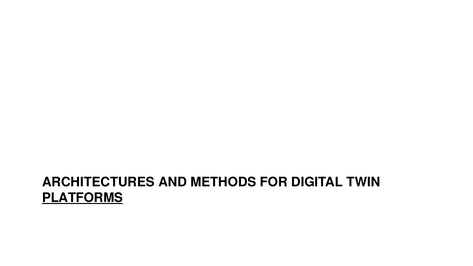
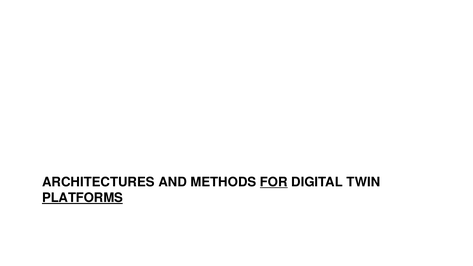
FOR underline: none -> present (274, 182)
